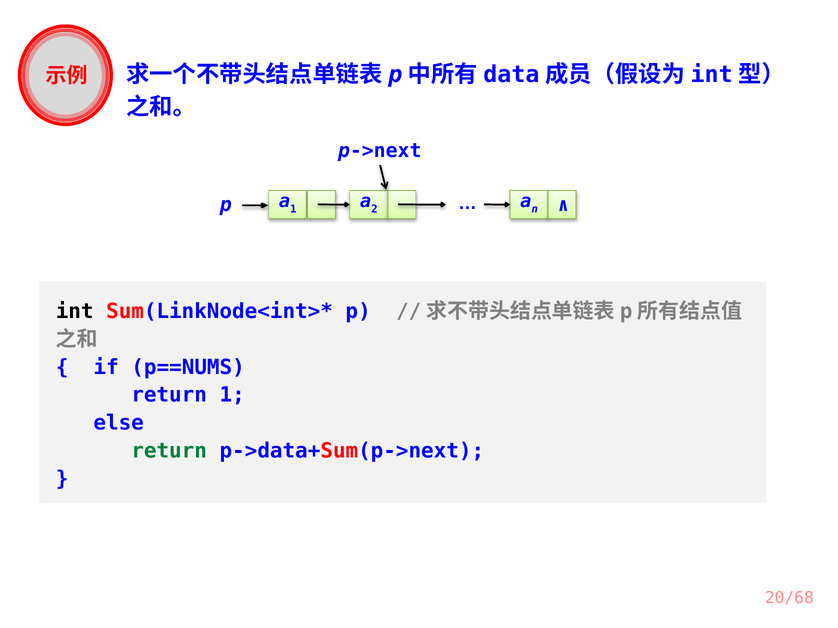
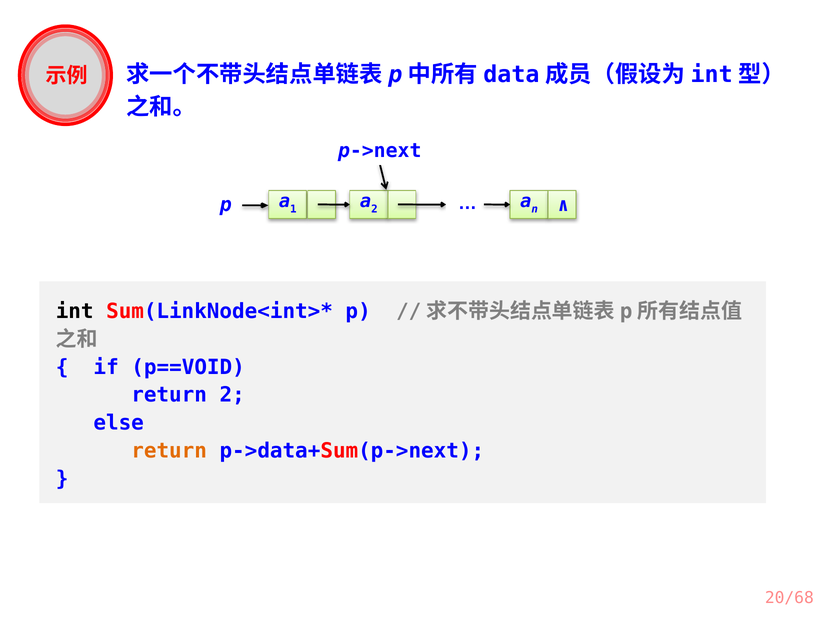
p==NUMS: p==NUMS -> p==VOID (188, 367)
return 1: 1 -> 2 (232, 395)
return colour: green -> orange (169, 451)
